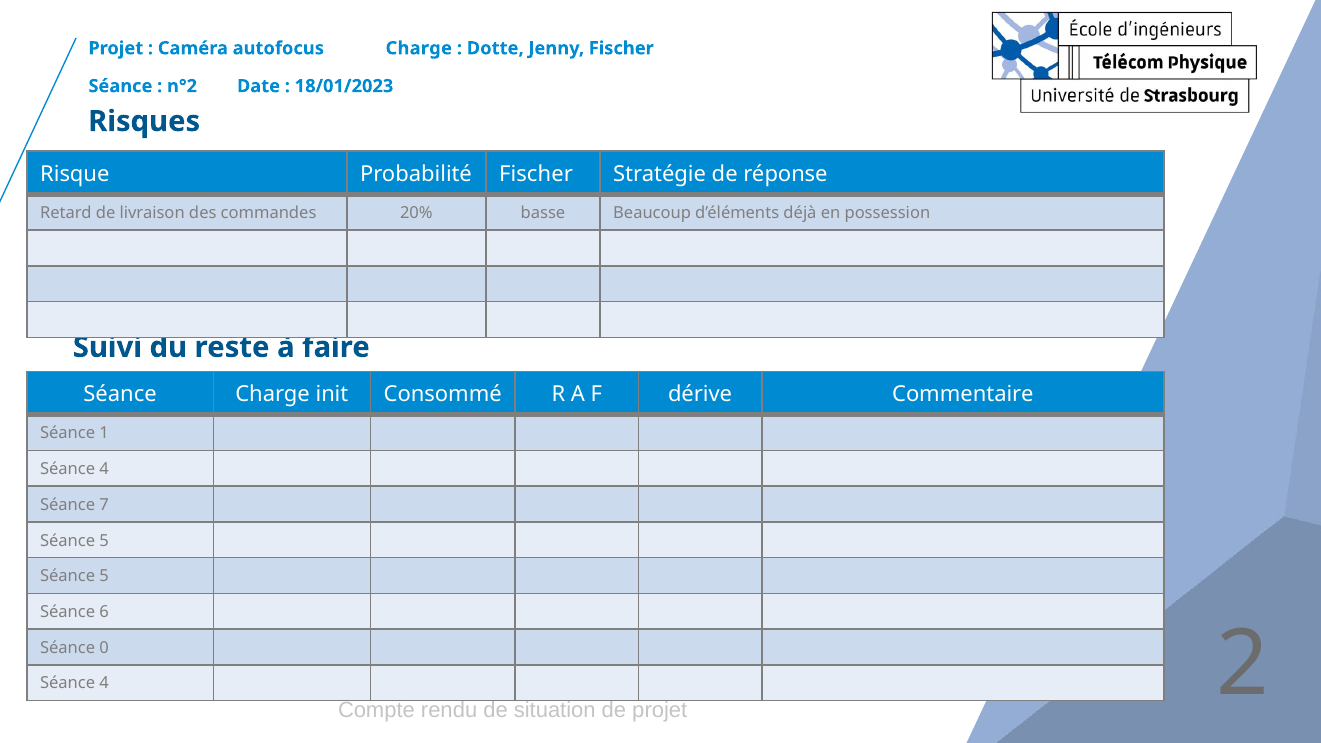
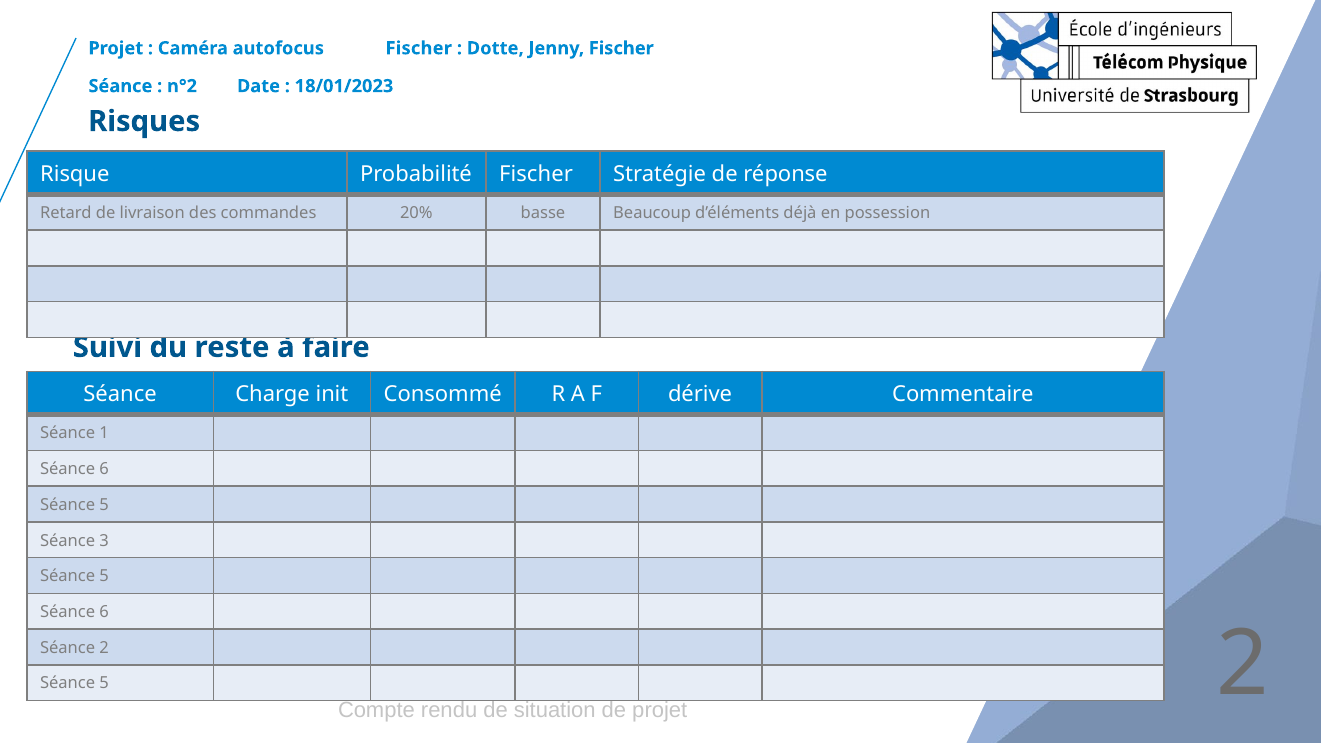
autofocus Charge: Charge -> Fischer (419, 48)
4: 4 -> 6 (104, 469)
7: 7 -> 5 (104, 505)
5: 5 -> 3 (104, 541)
Séance 0: 0 -> 2 (104, 648)
4: 4 -> 5 (104, 684)
